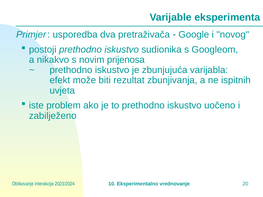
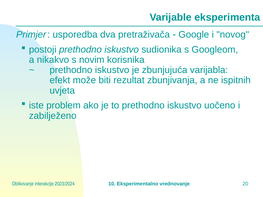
prijenosa: prijenosa -> korisnika (126, 60)
